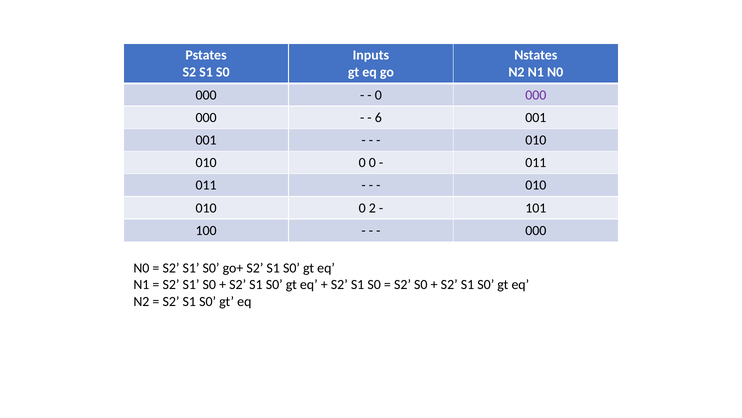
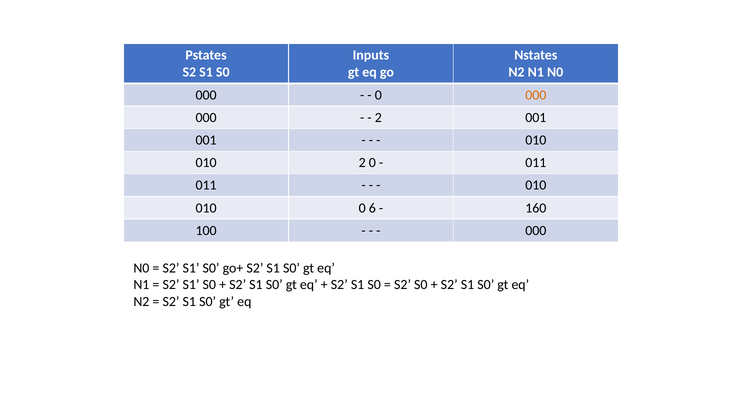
000 colour: purple -> orange (536, 95)
6: 6 -> 2 (378, 117)
0: 0 -> 2 (362, 162)
2: 2 -> 6 (372, 208)
101: 101 -> 160 (536, 208)
